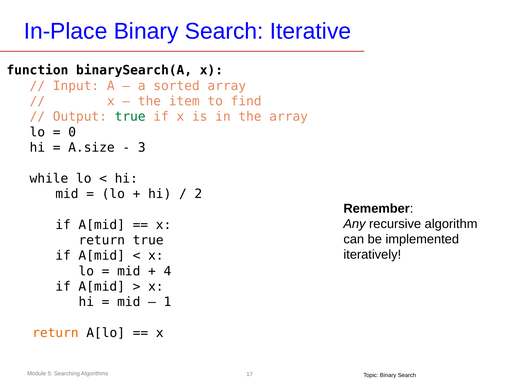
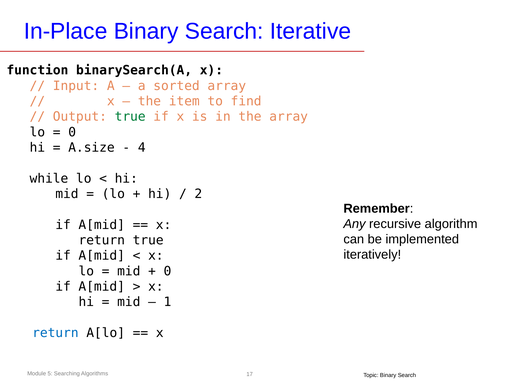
3: 3 -> 4 (142, 147)
4: 4 -> 0 (167, 271)
return colour: orange -> blue (55, 332)
